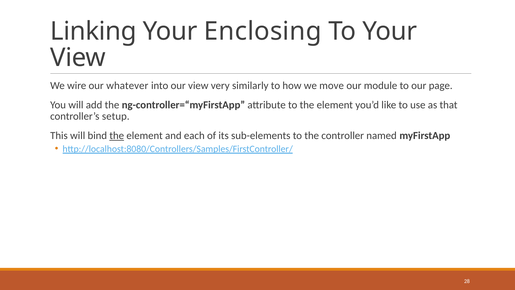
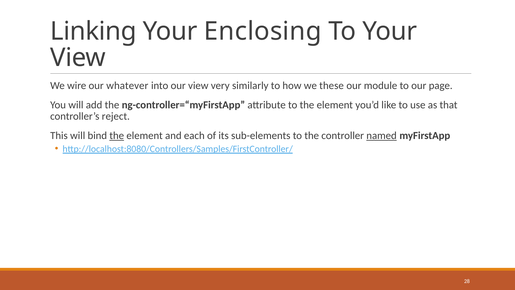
move: move -> these (332, 86)
setup: setup -> reject (116, 116)
named underline: none -> present (382, 135)
